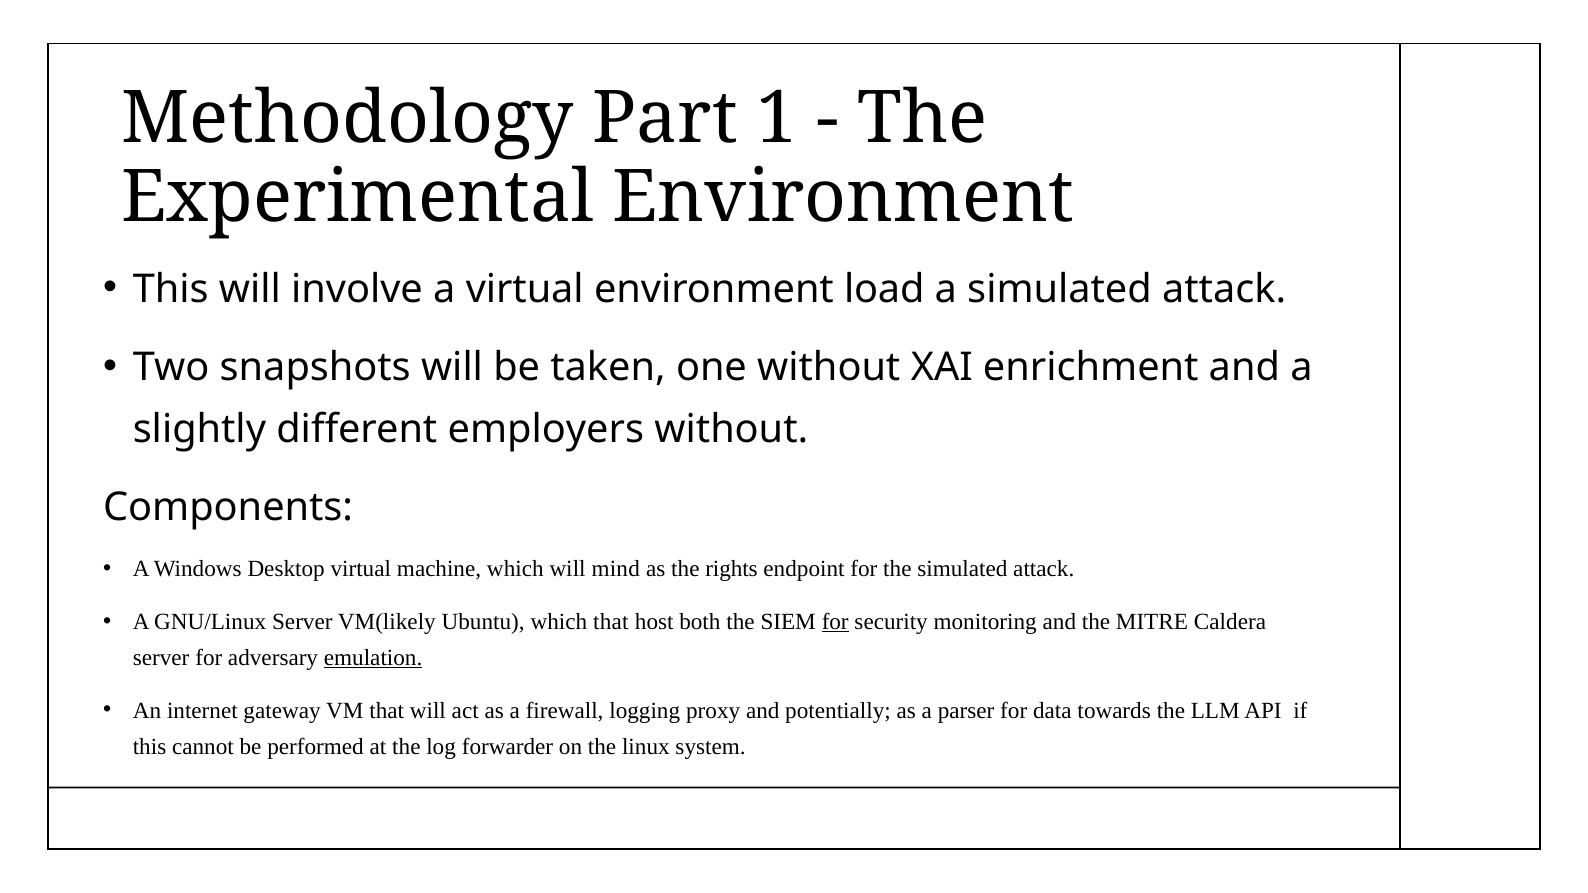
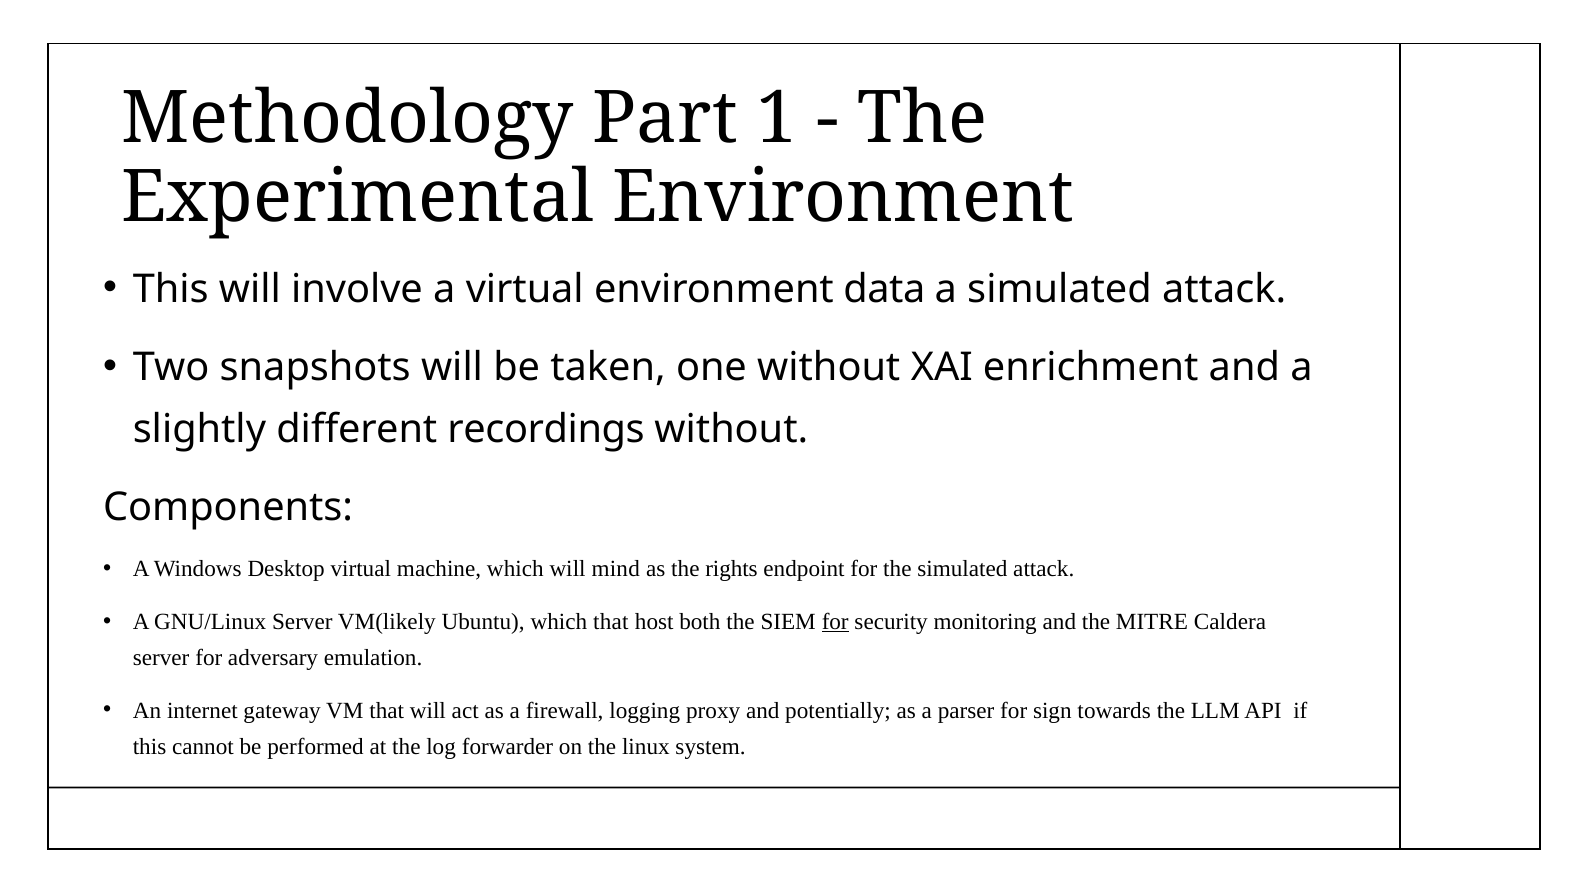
load: load -> data (884, 289)
employers: employers -> recordings (546, 429)
emulation underline: present -> none (373, 658)
data: data -> sign (1052, 711)
